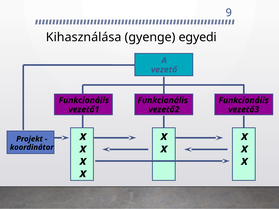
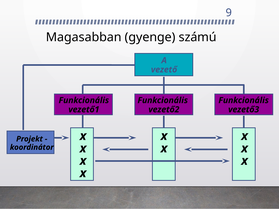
Kihasználása: Kihasználása -> Magasabban (84, 37)
egyedi: egyedi -> számú (198, 37)
